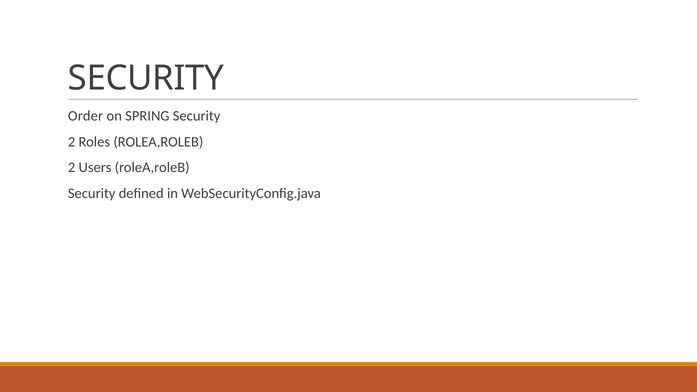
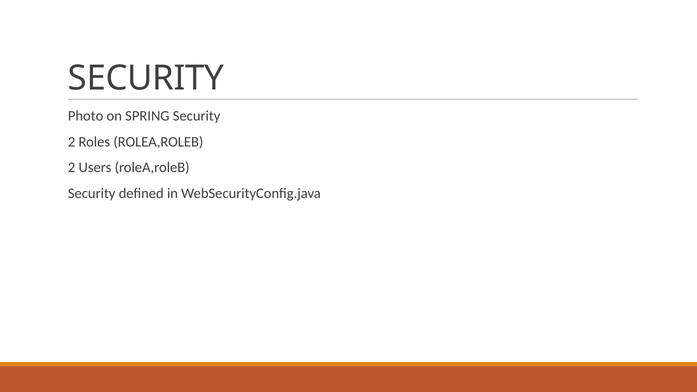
Order: Order -> Photo (86, 116)
